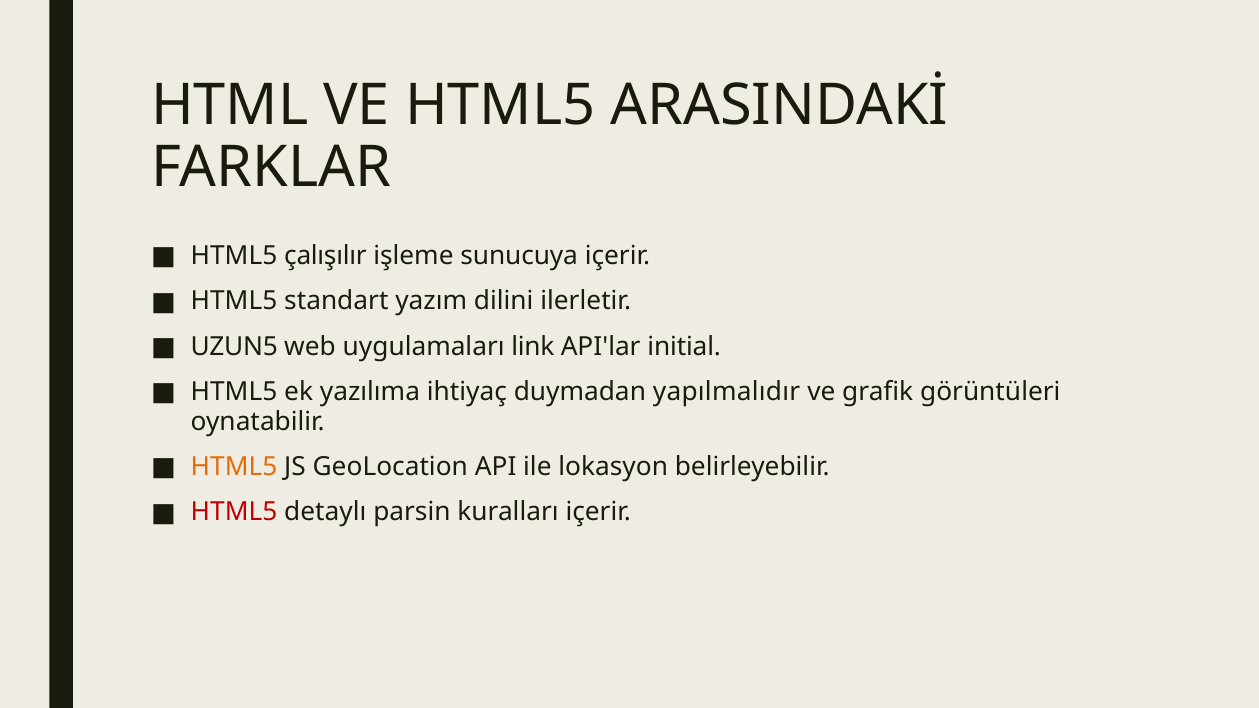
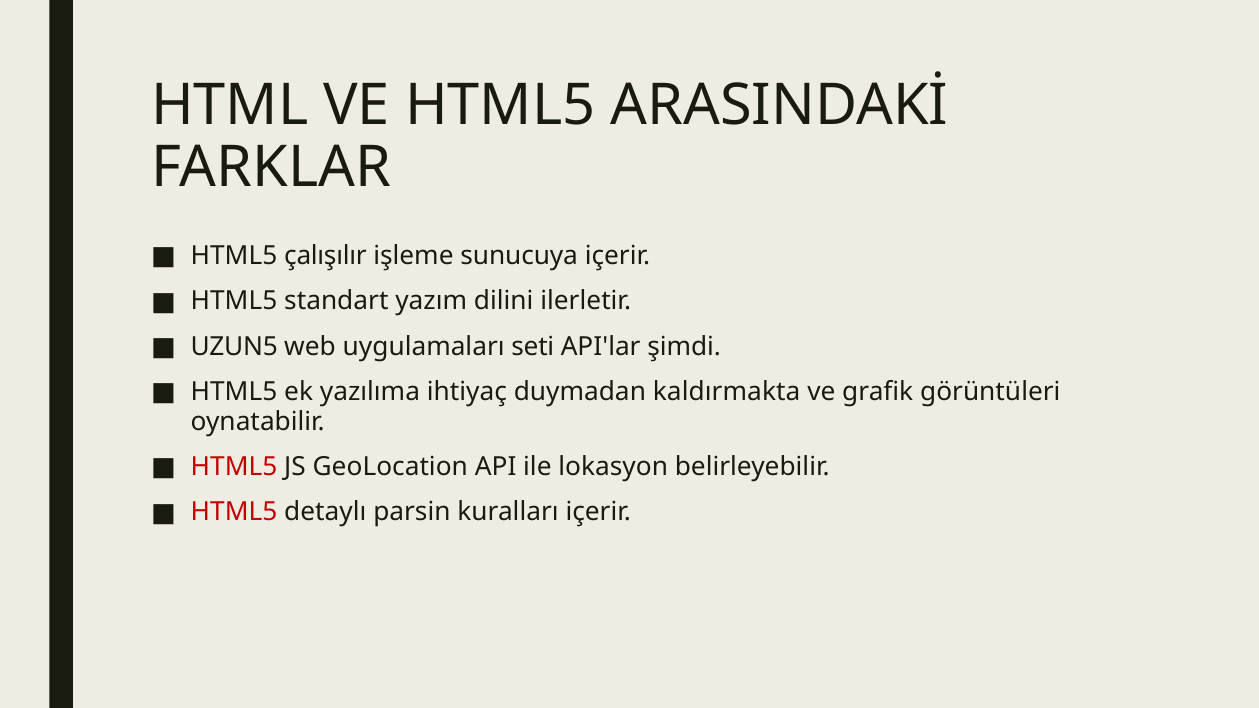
link: link -> seti (533, 347)
initial: initial -> şimdi (684, 347)
yapılmalıdır: yapılmalıdır -> kaldırmakta (727, 392)
HTML5 colour: orange -> red (234, 467)
